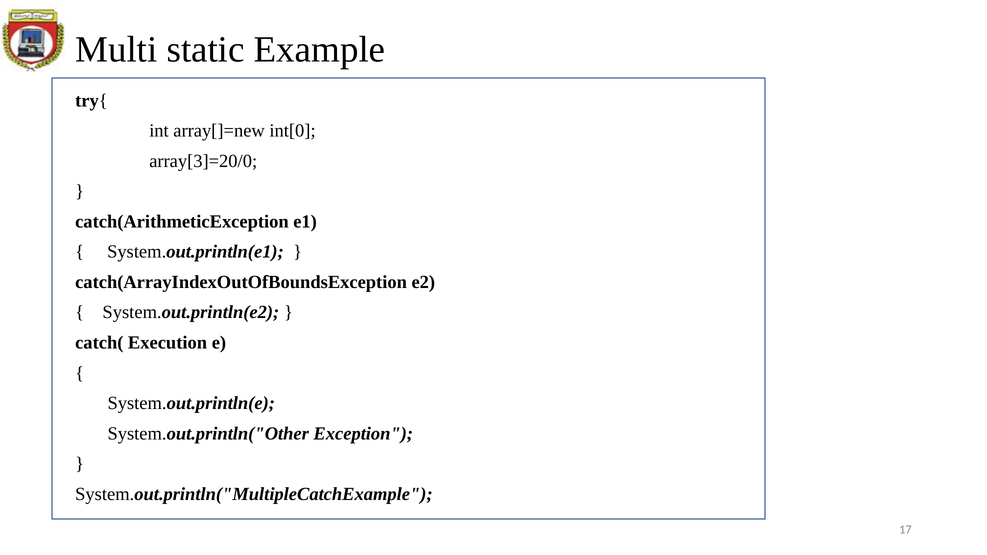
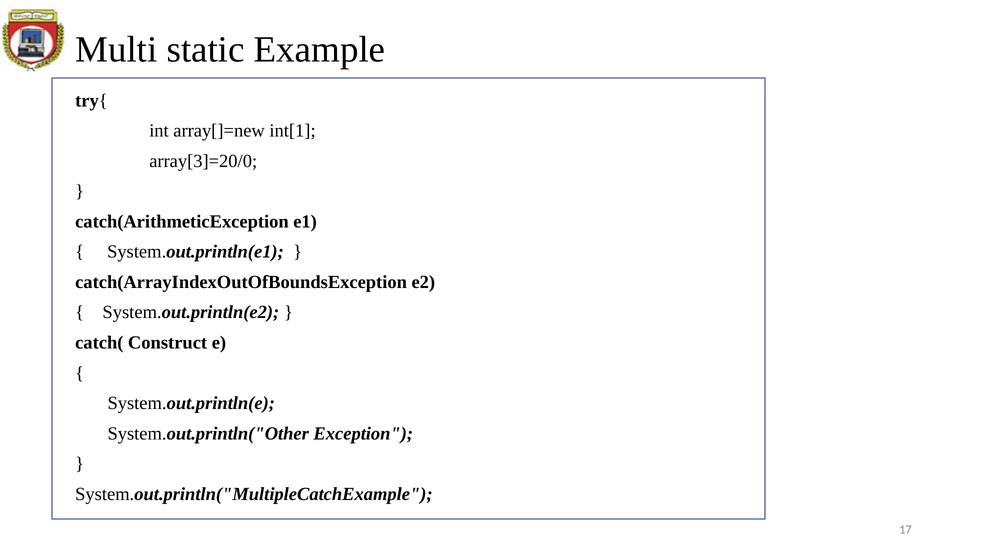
int[0: int[0 -> int[1 (293, 131)
Execution: Execution -> Construct (168, 343)
